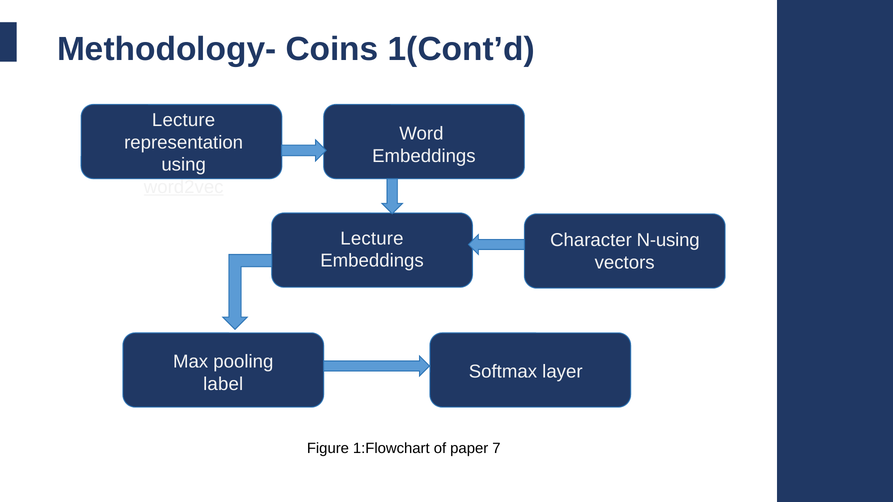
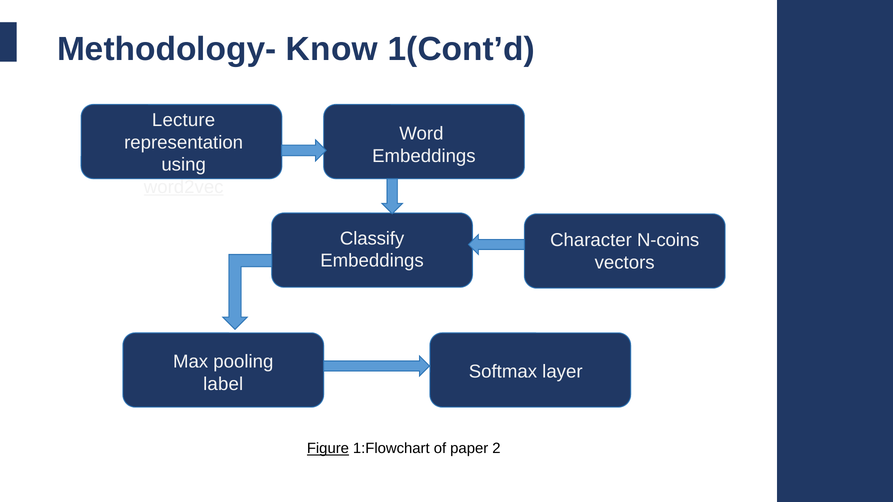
Coins: Coins -> Know (332, 49)
Lecture: Lecture -> Classify (372, 239)
N-using: N-using -> N-coins (668, 240)
Figure underline: none -> present (328, 449)
7: 7 -> 2 (496, 449)
